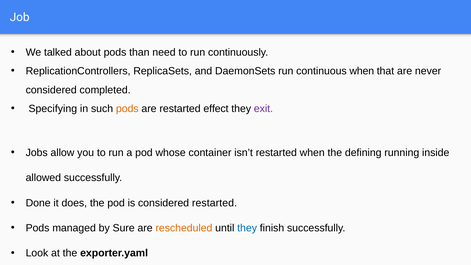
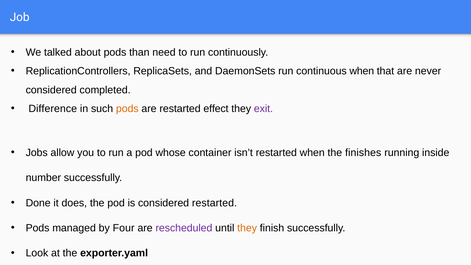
Specifying: Specifying -> Difference (53, 109)
defining: defining -> finishes (363, 153)
allowed: allowed -> number (43, 178)
Sure: Sure -> Four (124, 228)
rescheduled colour: orange -> purple (184, 228)
they colour: blue -> orange (247, 228)
